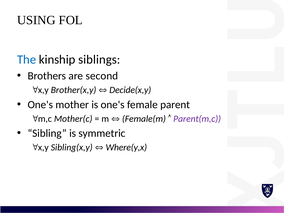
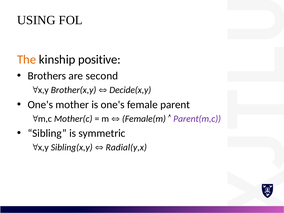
The colour: blue -> orange (27, 60)
siblings: siblings -> positive (99, 60)
Where(y,x: Where(y,x -> Radial(y,x (126, 147)
